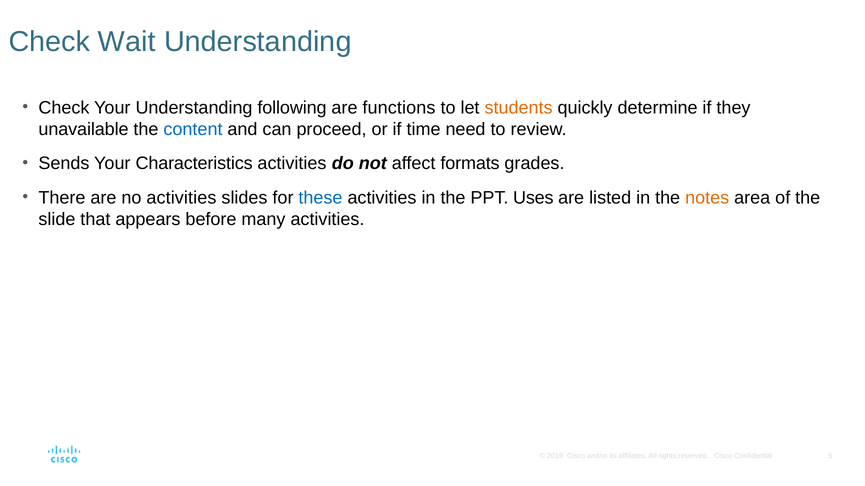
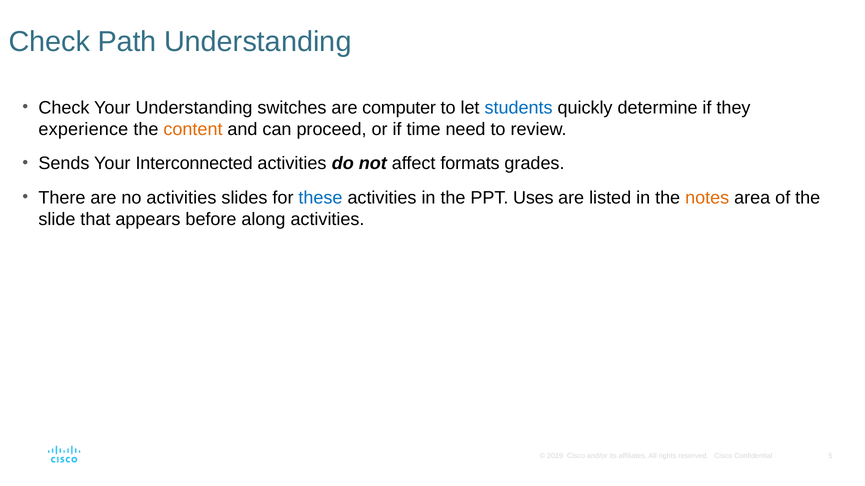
Wait: Wait -> Path (127, 42)
following: following -> switches (292, 108)
functions: functions -> computer (399, 108)
students colour: orange -> blue (519, 108)
unavailable: unavailable -> experience (83, 129)
content colour: blue -> orange (193, 129)
Characteristics: Characteristics -> Interconnected (194, 164)
many: many -> along (263, 219)
